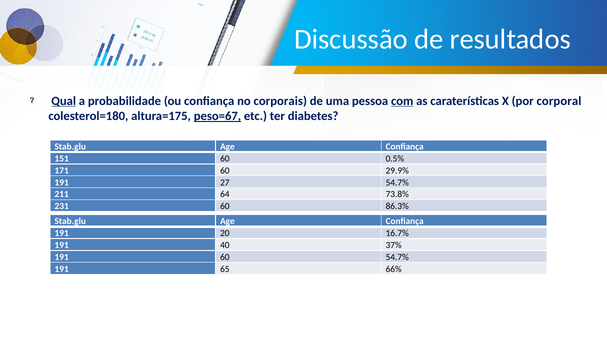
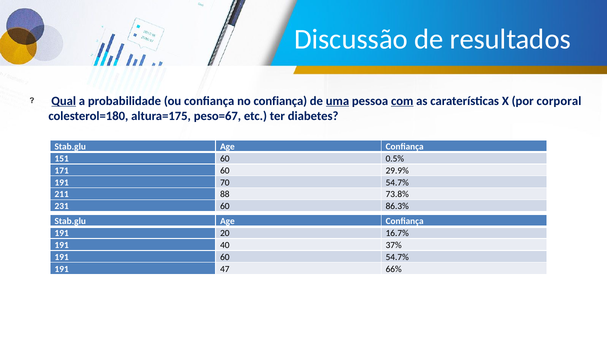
no corporais: corporais -> confiança (280, 101)
uma underline: none -> present (337, 101)
peso=67 underline: present -> none (217, 116)
27: 27 -> 70 (225, 183)
64: 64 -> 88 (225, 195)
65: 65 -> 47 (225, 269)
